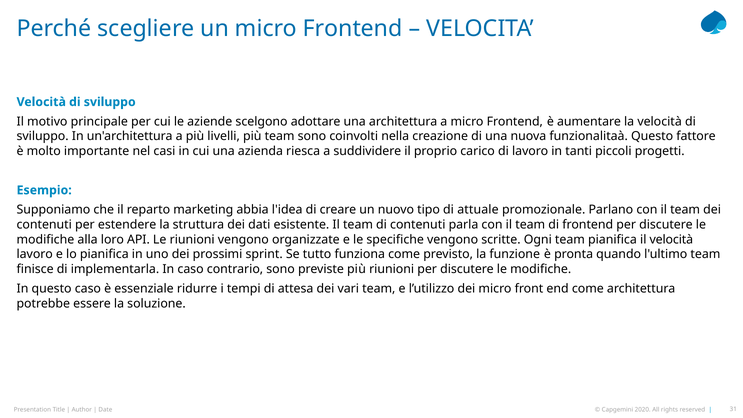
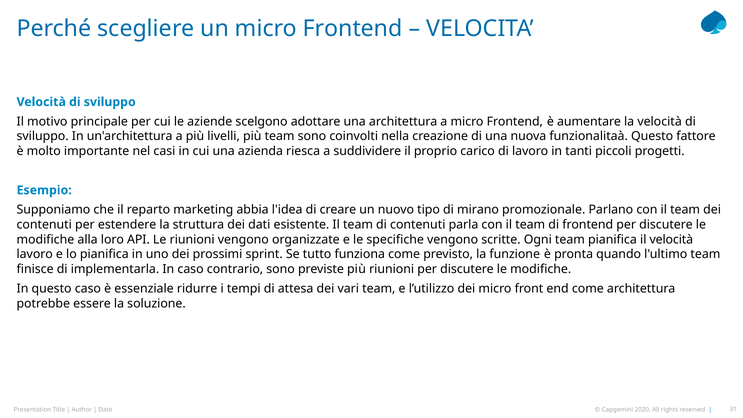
attuale: attuale -> mirano (478, 210)
